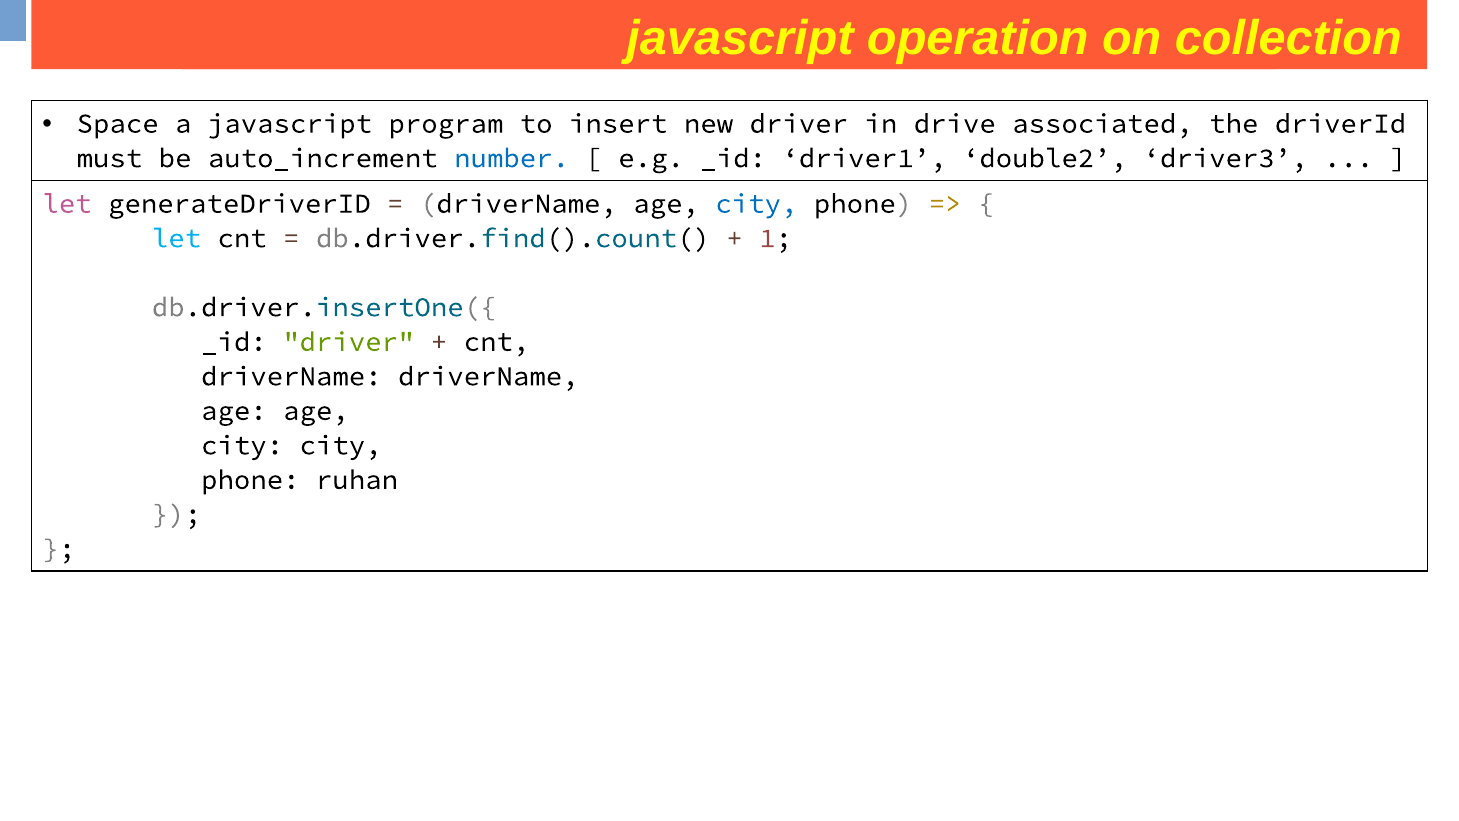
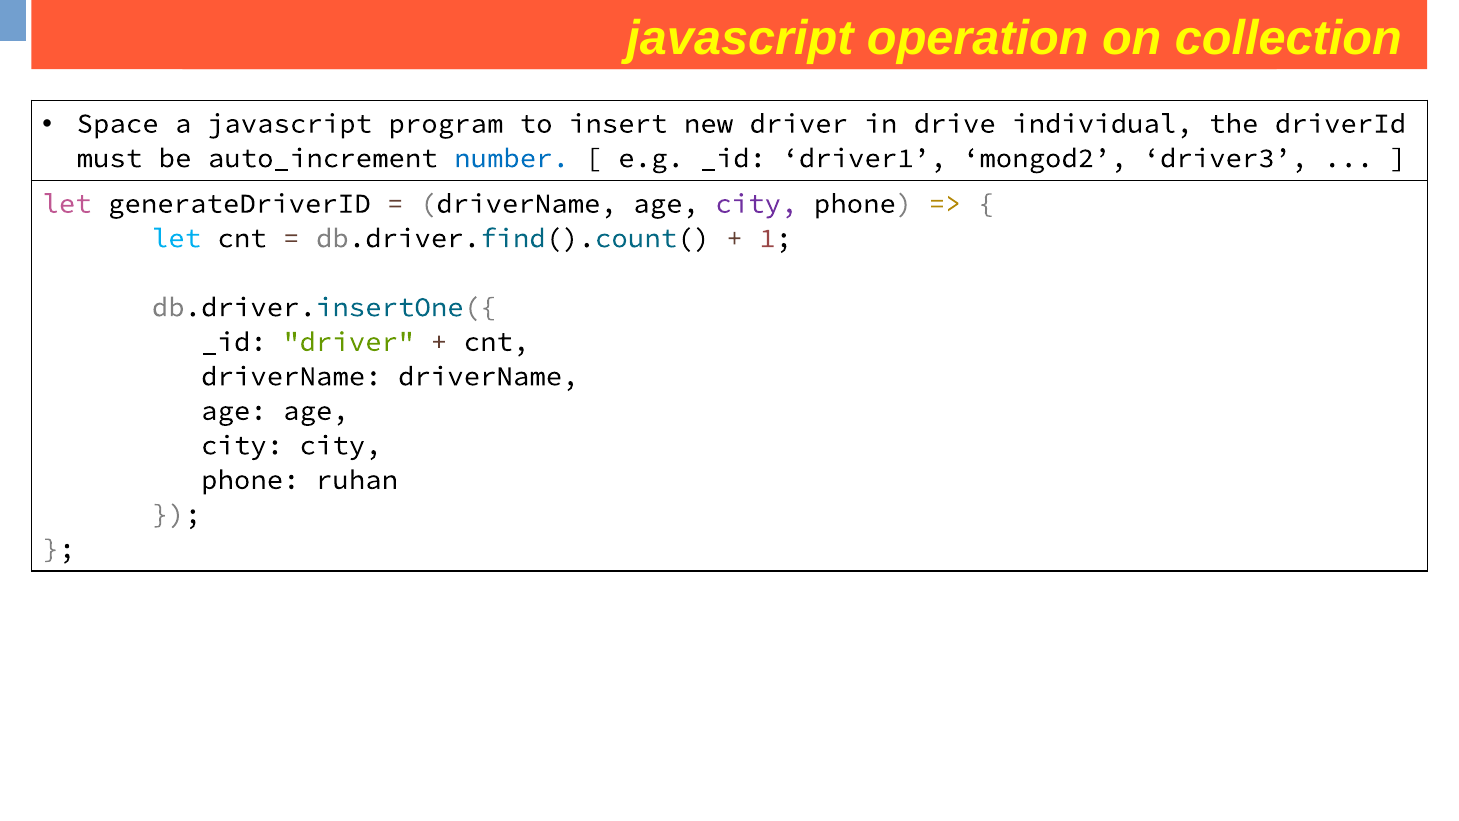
associated: associated -> individual (1102, 124)
double2: double2 -> mongod2 (1045, 158)
city colour: blue -> purple (756, 204)
